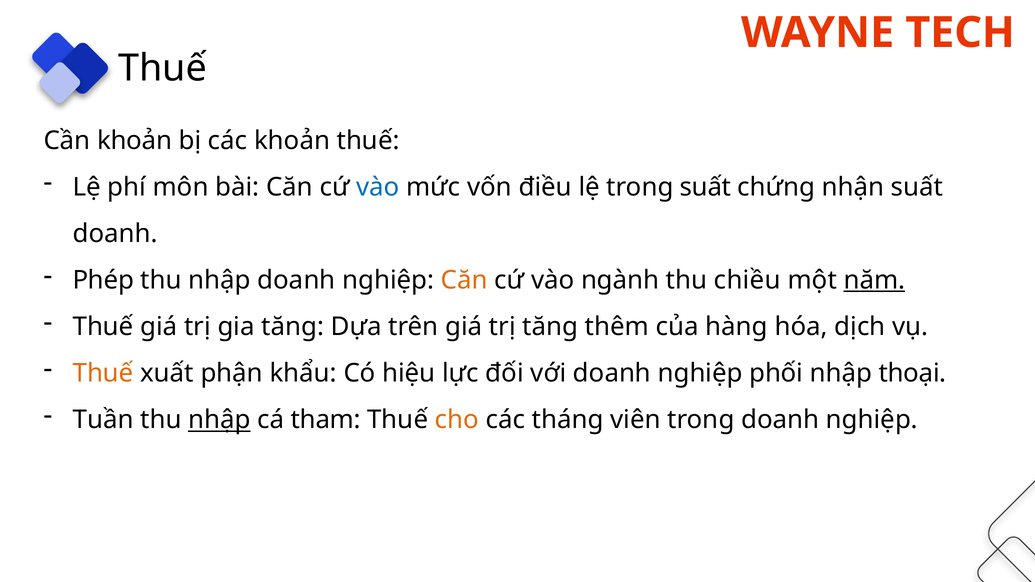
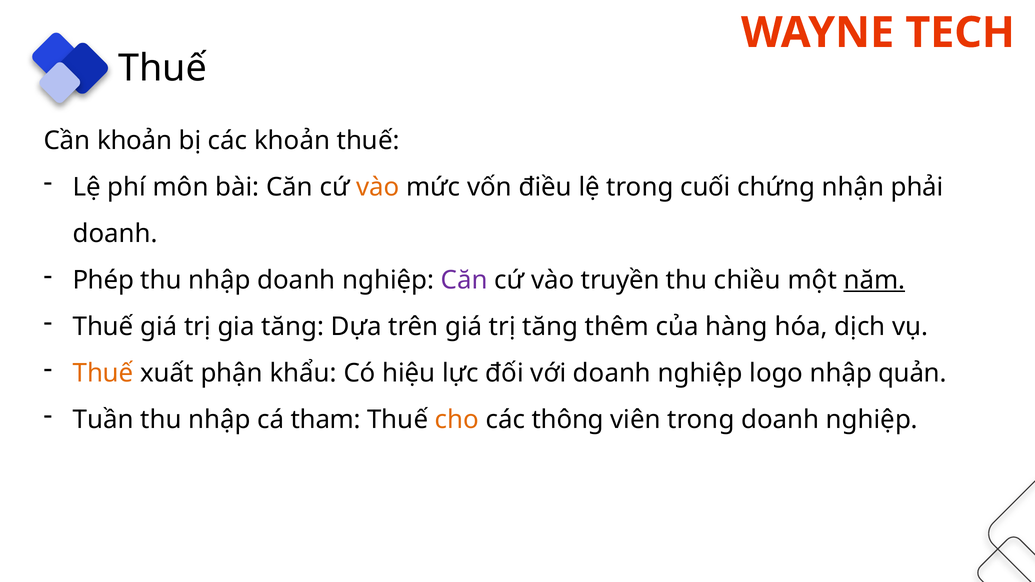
vào colour: blue -> orange (378, 187)
trong suất: suất -> cuối (705, 187)
nhận suất: suất -> phải (917, 187)
Căn colour: orange -> purple (464, 280)
ngành: ngành -> truyền (620, 280)
phối: phối -> logo (776, 373)
thoại: thoại -> quản (913, 373)
nhập underline: present -> none (219, 420)
tháng: tháng -> thông (568, 420)
